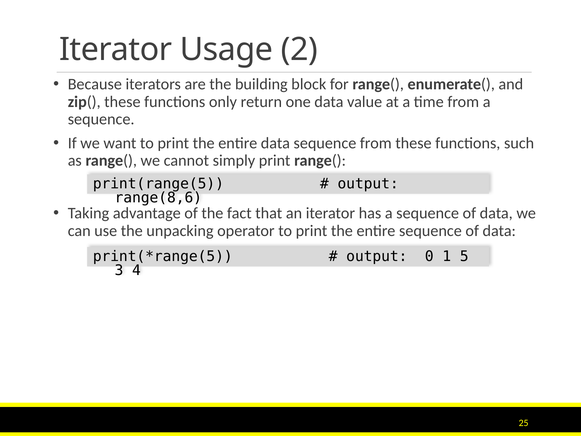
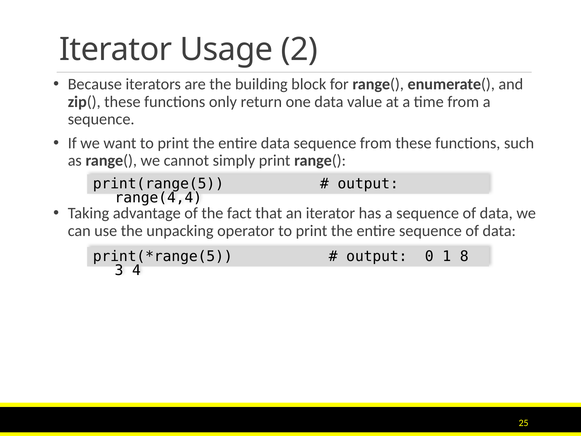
range(8,6: range(8,6 -> range(4,4 (158, 197)
5: 5 -> 8 (464, 256)
